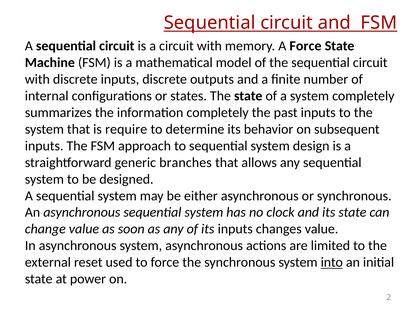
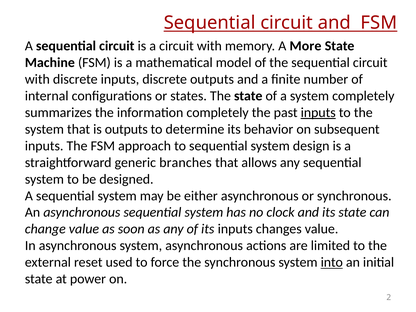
A Force: Force -> More (306, 46)
inputs underline: none -> present (318, 113)
is require: require -> outputs (126, 129)
